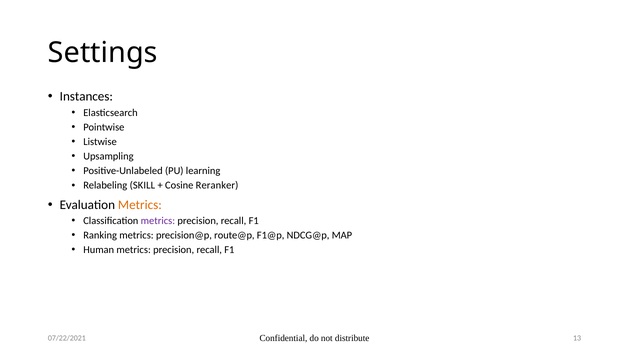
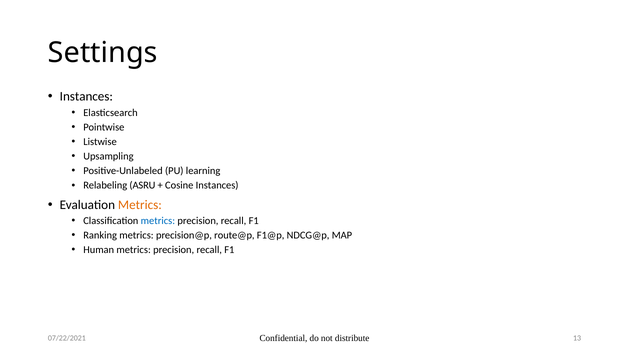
SKILL: SKILL -> ASRU (142, 185)
Cosine Reranker: Reranker -> Instances (217, 185)
metrics colour: purple -> blue (158, 221)
